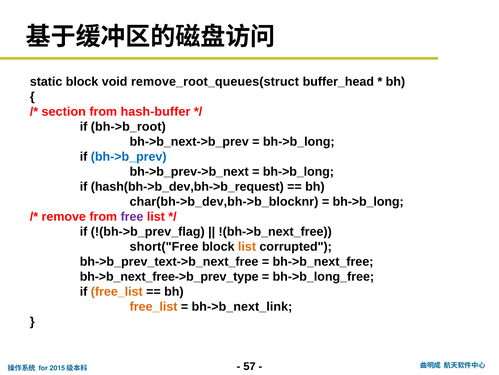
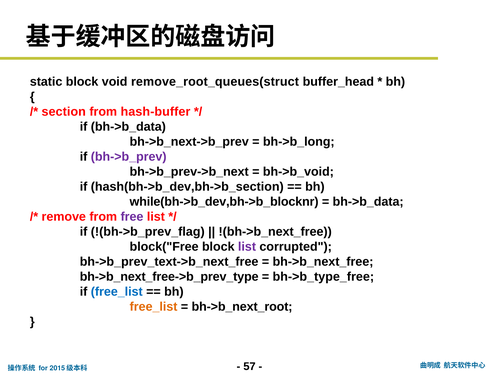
if bh->b_root: bh->b_root -> bh->b_data (128, 126)
bh->b_prev colour: blue -> purple (129, 156)
bh->b_long: bh->b_long -> bh->b_void (298, 171)
hash(bh->b_dev,bh->b_request: hash(bh->b_dev,bh->b_request -> hash(bh->b_dev,bh->b_section (187, 186)
char(bh->b_dev,bh->b_blocknr: char(bh->b_dev,bh->b_blocknr -> while(bh->b_dev,bh->b_blocknr (224, 201)
bh->b_long: bh->b_long -> bh->b_data (368, 201)
short("Free: short("Free -> block("Free (164, 246)
list colour: orange -> purple (247, 246)
bh->b_long_free: bh->b_long_free -> bh->b_type_free (323, 276)
free_list colour: orange -> blue (117, 291)
bh->b_next_link: bh->b_next_link -> bh->b_next_root (242, 306)
